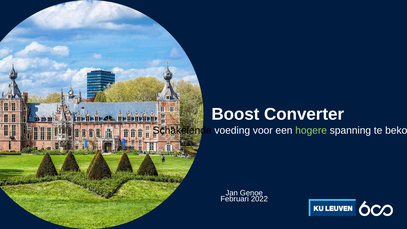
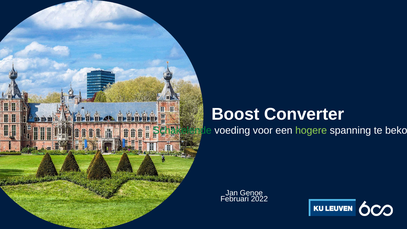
Schakelende colour: black -> green (182, 130)
